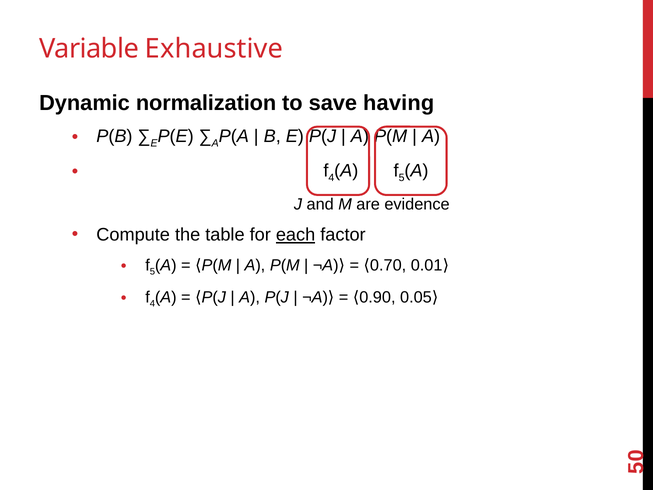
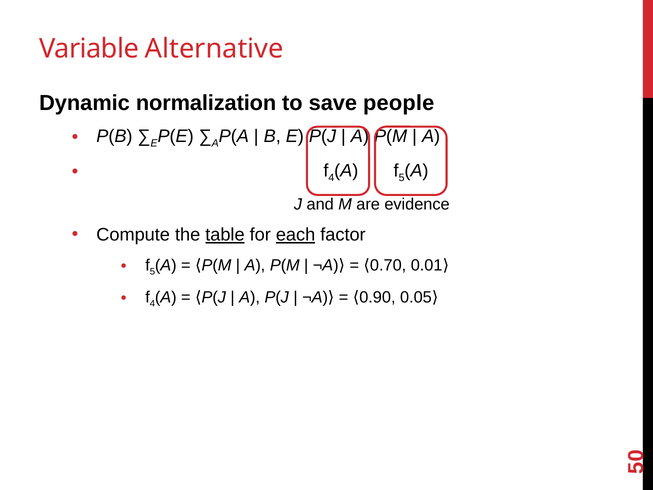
Exhaustive: Exhaustive -> Alternative (214, 49)
having: having -> people (399, 103)
table underline: none -> present (225, 235)
